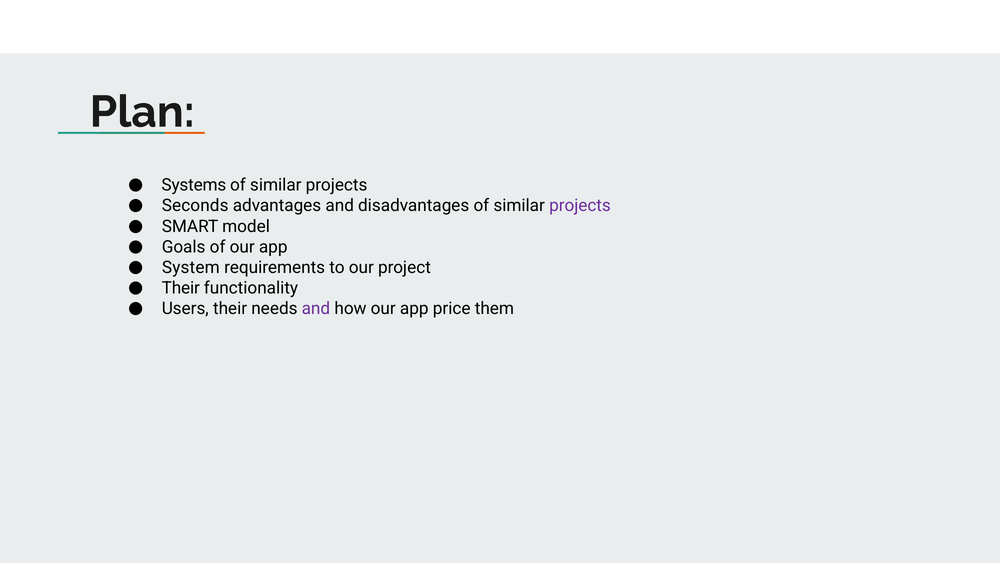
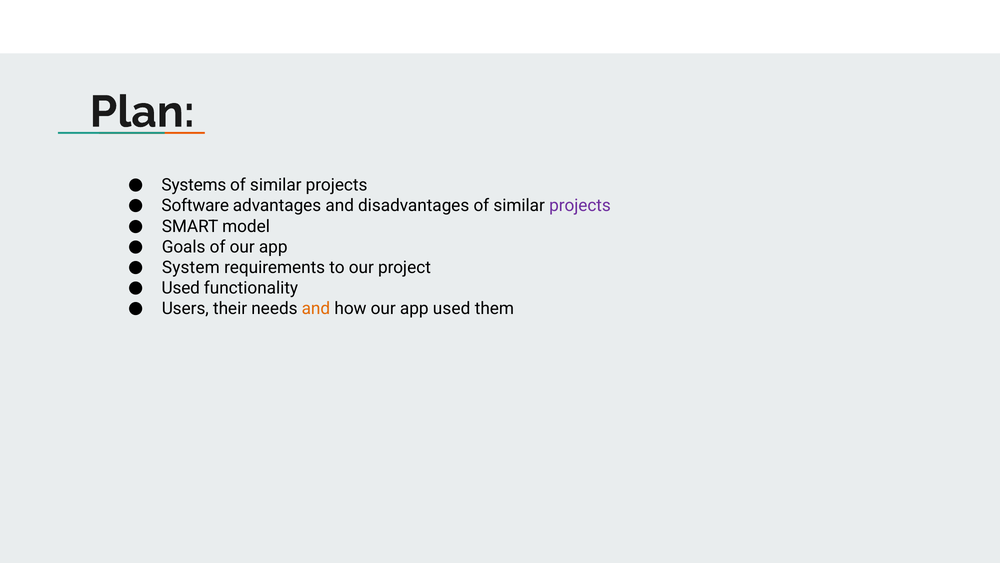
Seconds: Seconds -> Software (195, 206)
Their: Their -> Used (181, 288)
and colour: purple -> orange (316, 309)
app price: price -> used (452, 309)
